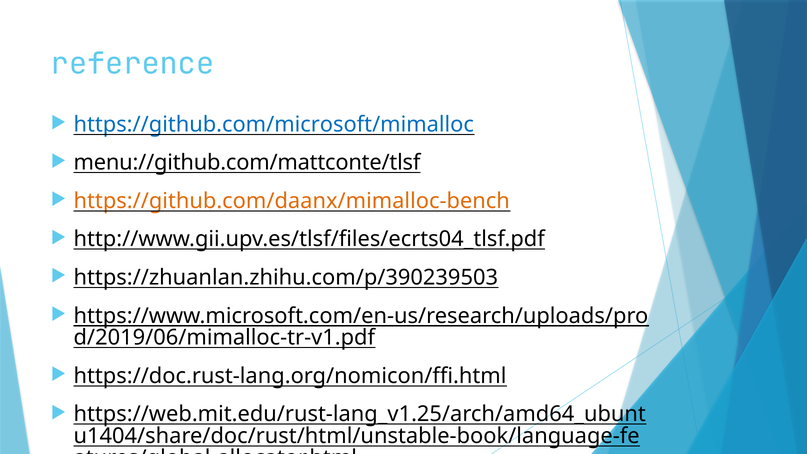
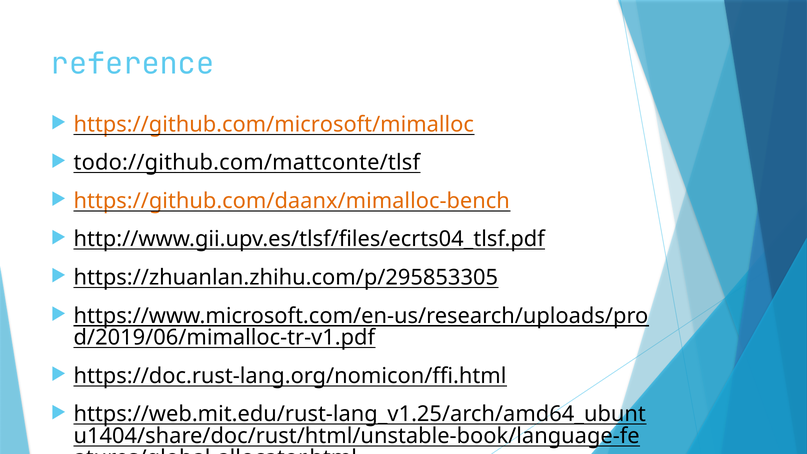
https://github.com/microsoft/mimalloc colour: blue -> orange (274, 124)
menu://github.com/mattconte/tlsf: menu://github.com/mattconte/tlsf -> todo://github.com/mattconte/tlsf (247, 163)
https://zhuanlan.zhihu.com/p/390239503: https://zhuanlan.zhihu.com/p/390239503 -> https://zhuanlan.zhihu.com/p/295853305 (286, 277)
